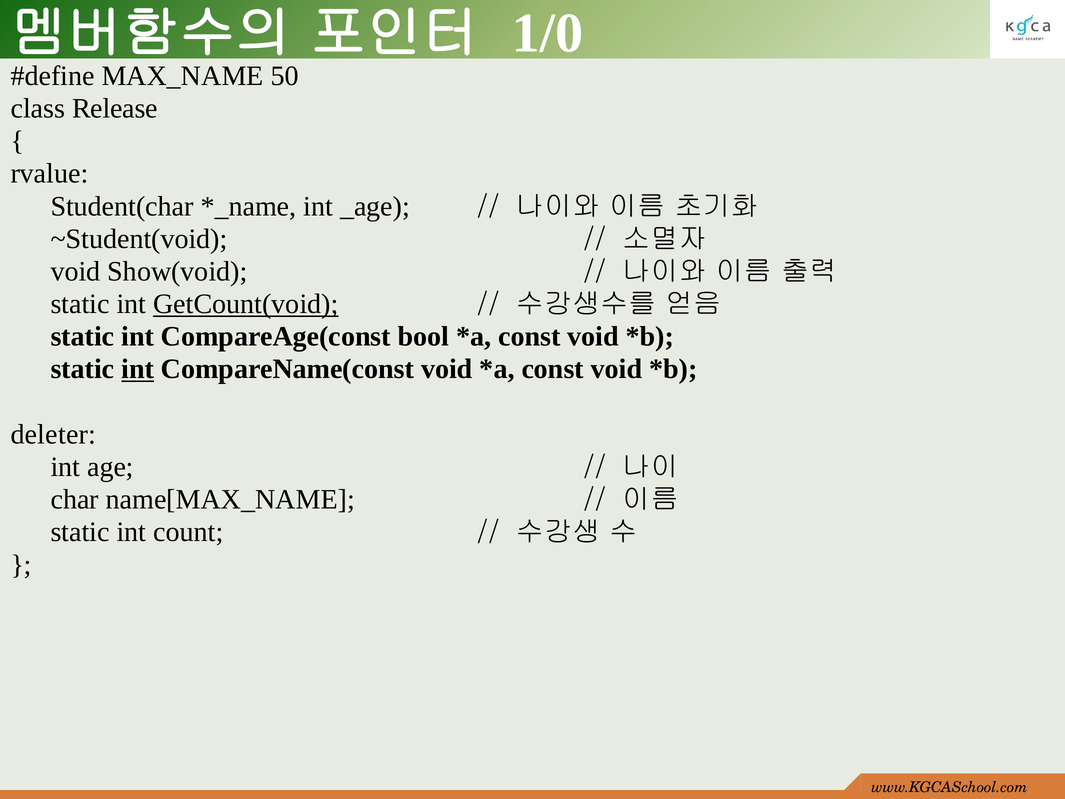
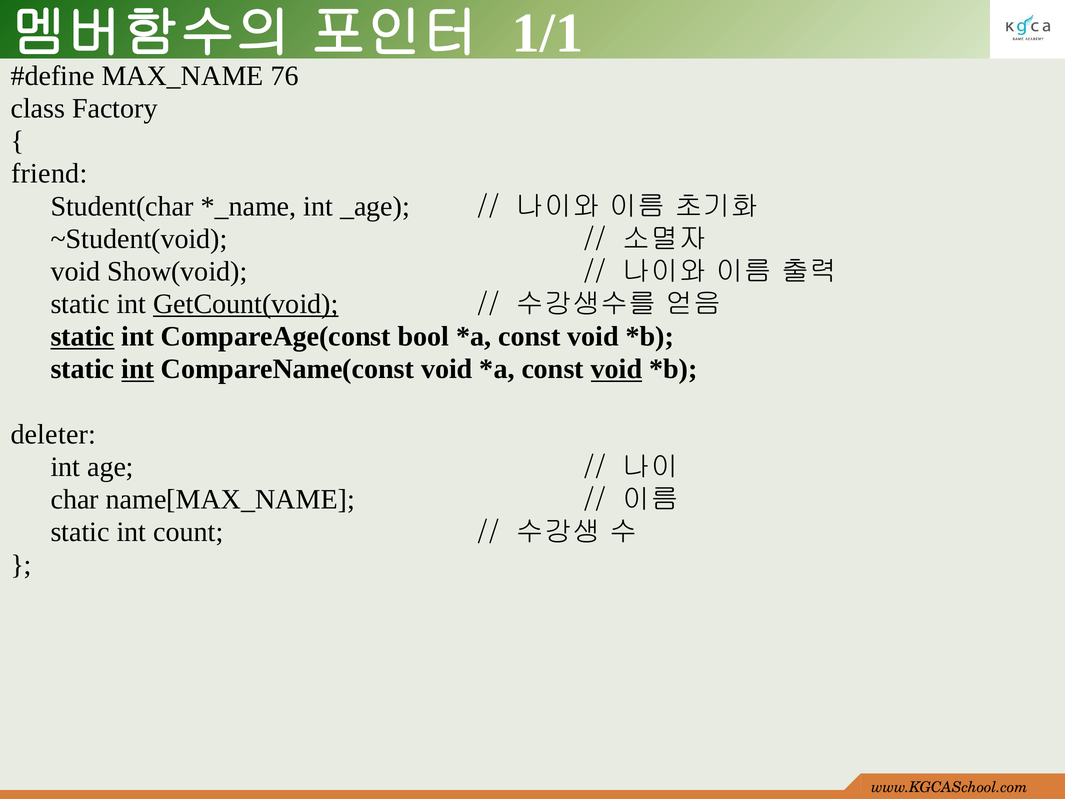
1/0: 1/0 -> 1/1 (548, 33)
50: 50 -> 76 (285, 76)
Release: Release -> Factory (115, 108)
rvalue: rvalue -> friend (49, 174)
static underline: none -> present (82, 337)
void underline: none -> present (617, 369)
